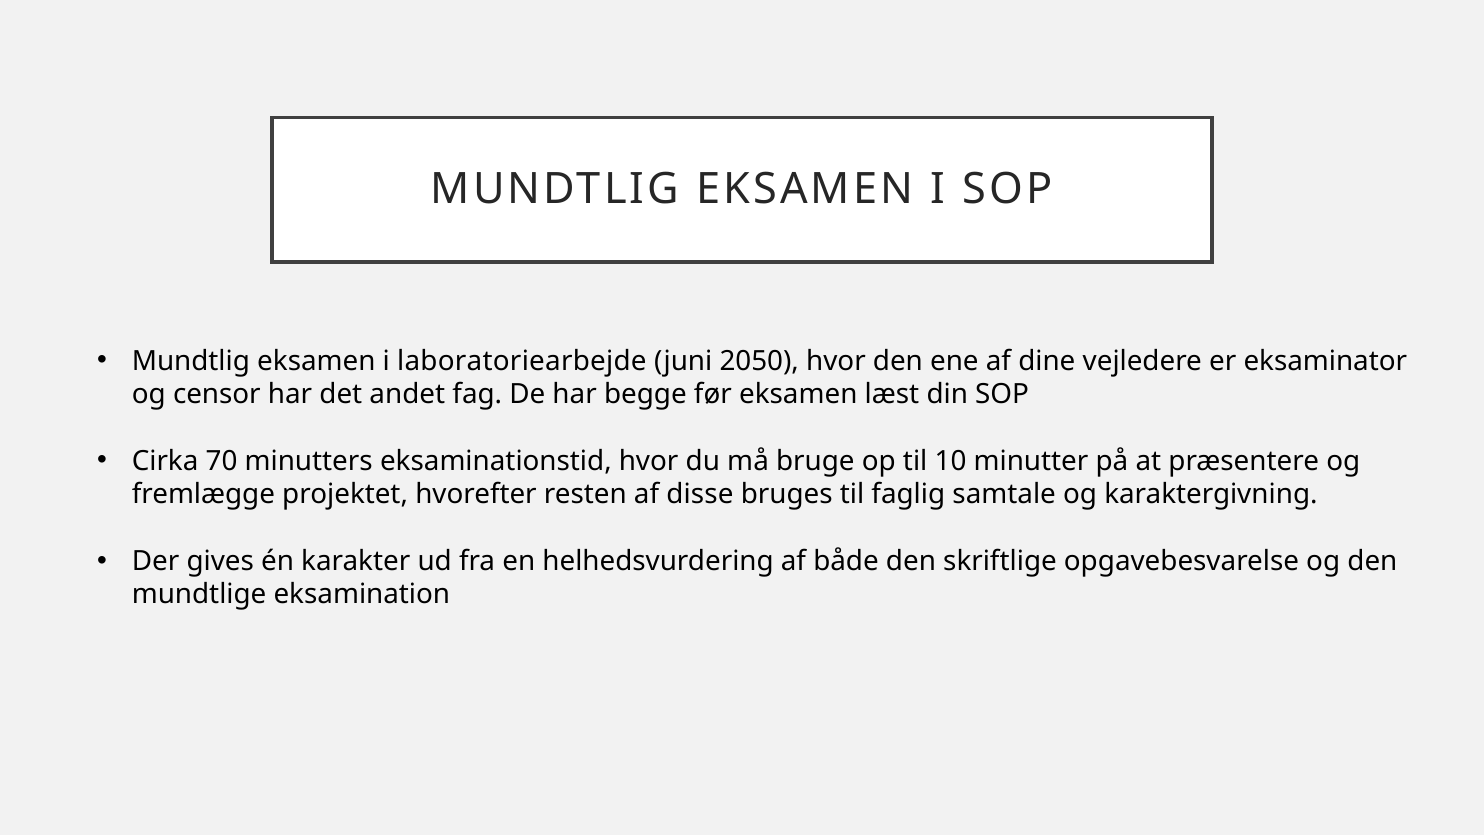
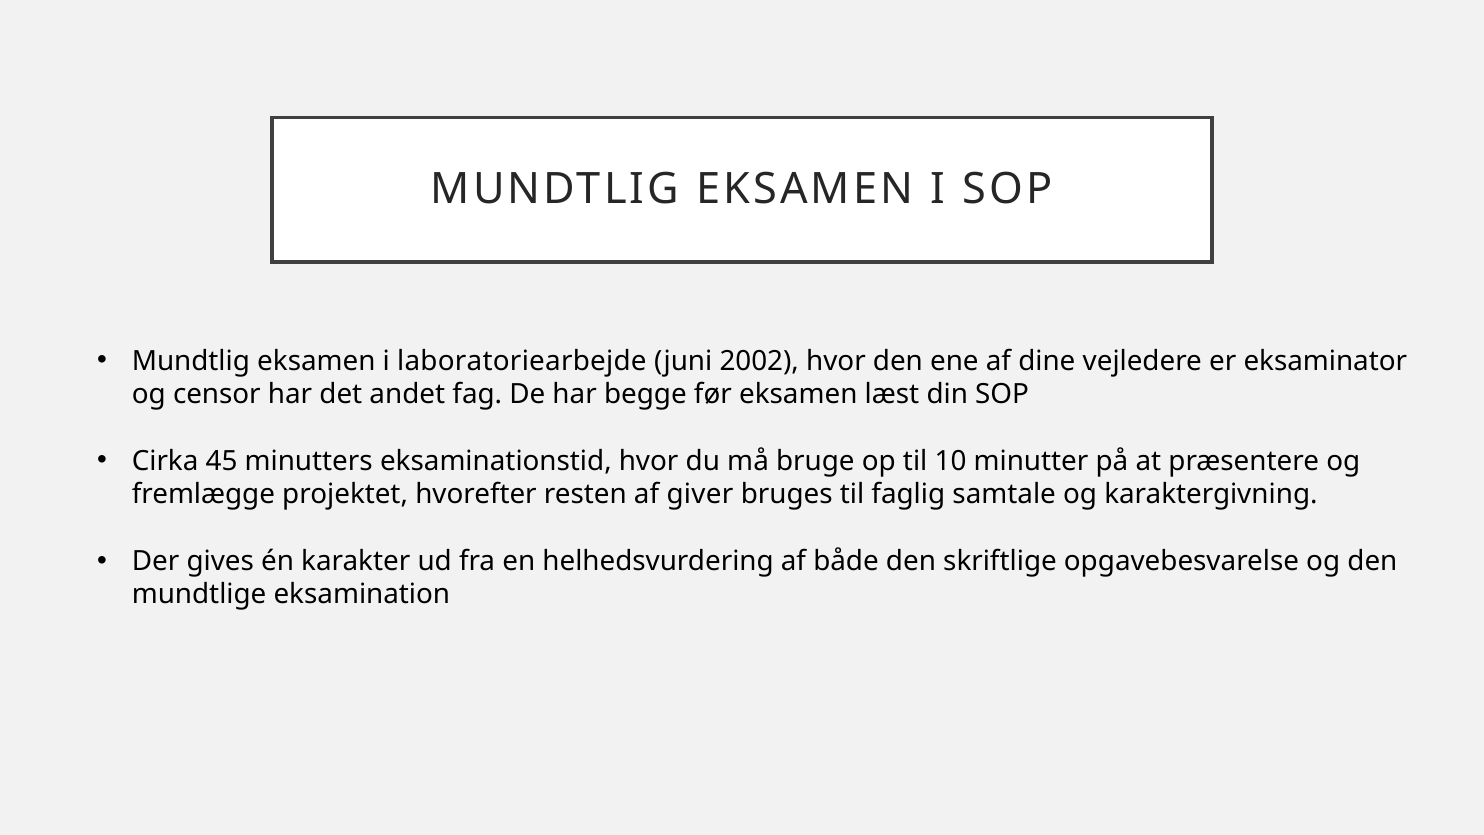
2050: 2050 -> 2002 (759, 361)
70: 70 -> 45 (222, 461)
disse: disse -> giver (700, 494)
